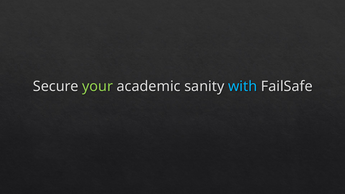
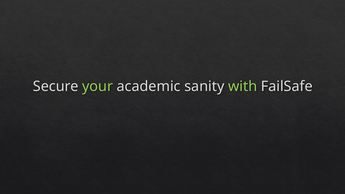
with colour: light blue -> light green (243, 86)
